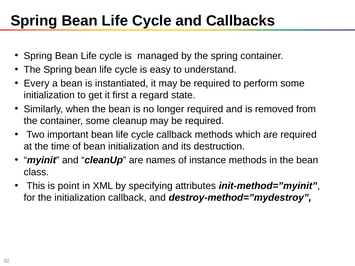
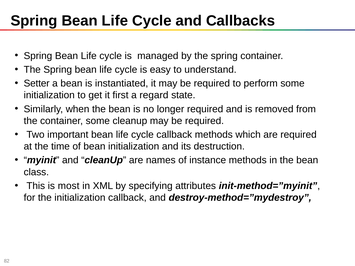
Every: Every -> Setter (37, 83)
point: point -> most (69, 186)
